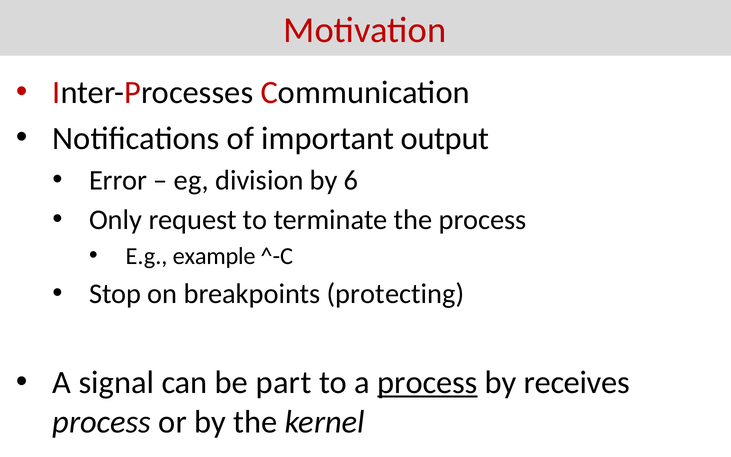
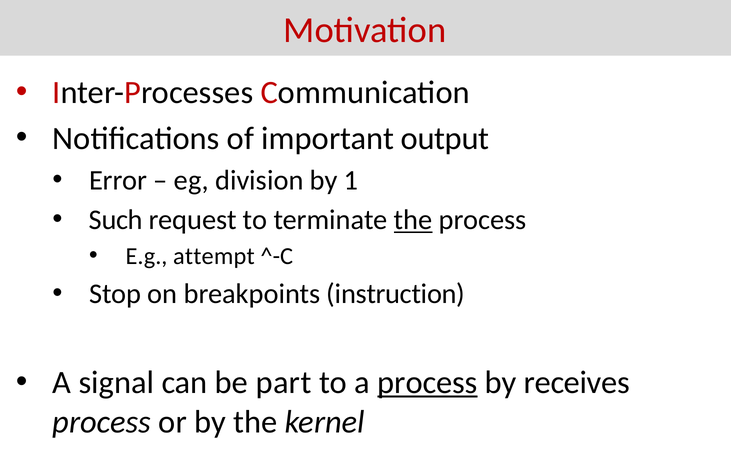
6: 6 -> 1 (351, 180)
Only: Only -> Such (116, 220)
the underline: none -> present (413, 220)
example: example -> attempt (214, 256)
protecting: protecting -> instruction (396, 294)
